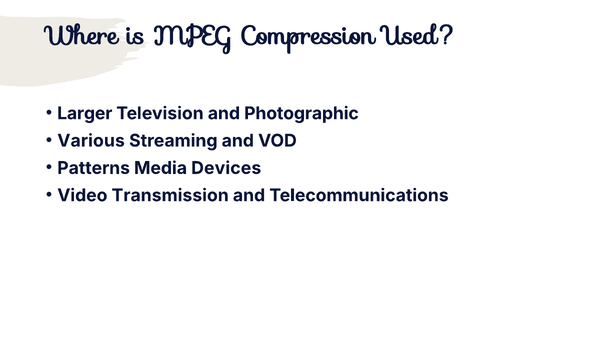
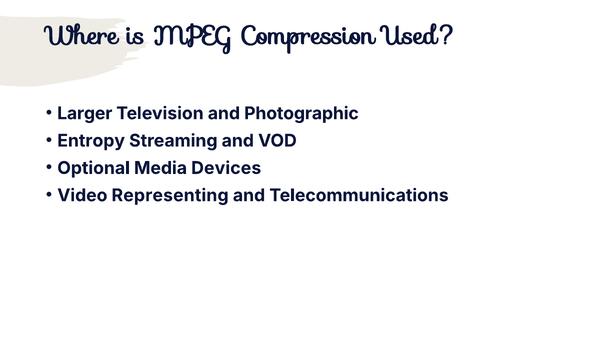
Various: Various -> Entropy (91, 141)
Patterns: Patterns -> Optional (94, 168)
Transmission: Transmission -> Representing (170, 196)
